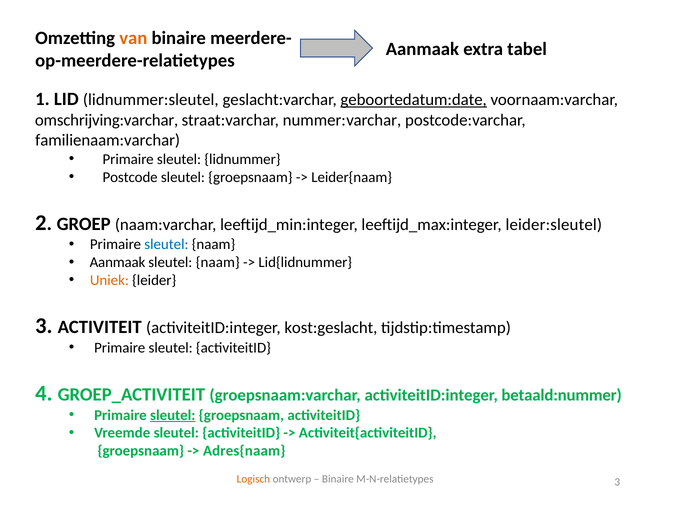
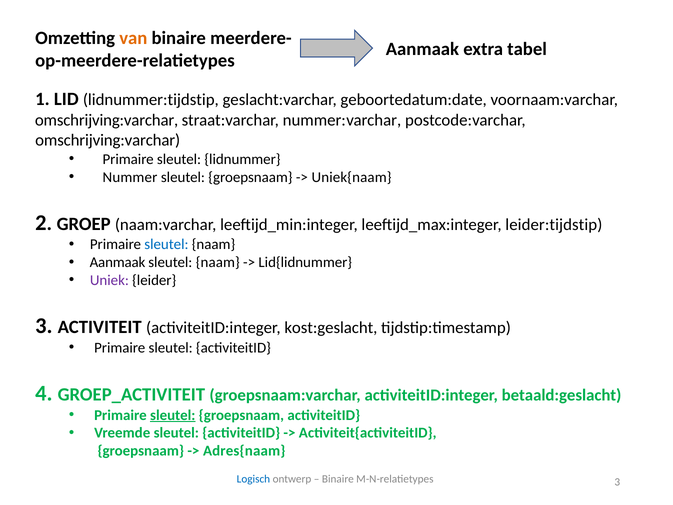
lidnummer:sleutel: lidnummer:sleutel -> lidnummer:tijdstip (151, 100)
geboortedatum:date underline: present -> none (414, 100)
familienaam:varchar: familienaam:varchar -> omschrijving:varchar (108, 140)
Postcode: Postcode -> Nummer (130, 177)
Leider{naam: Leider{naam -> Uniek{naam (352, 177)
leider:sleutel: leider:sleutel -> leider:tijdstip (554, 224)
Uniek colour: orange -> purple (109, 280)
betaald:nummer: betaald:nummer -> betaald:geslacht (562, 395)
Logisch colour: orange -> blue (253, 479)
